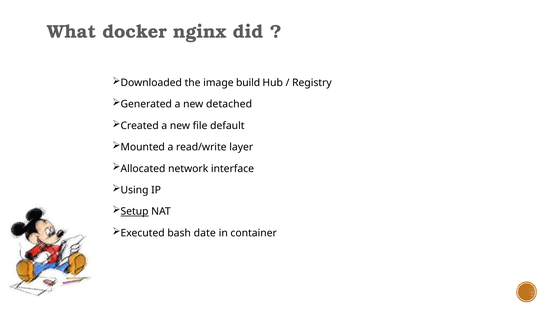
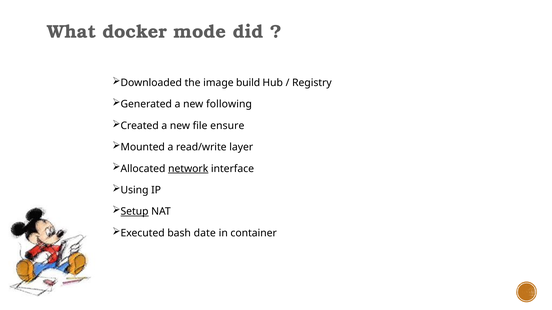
nginx: nginx -> mode (200, 32)
detached: detached -> following (229, 104)
default: default -> ensure (227, 126)
network underline: none -> present (188, 169)
